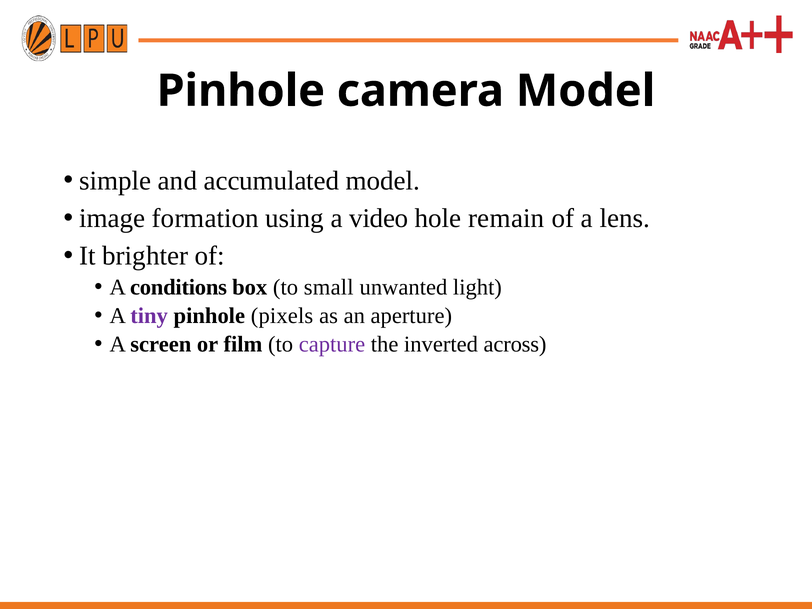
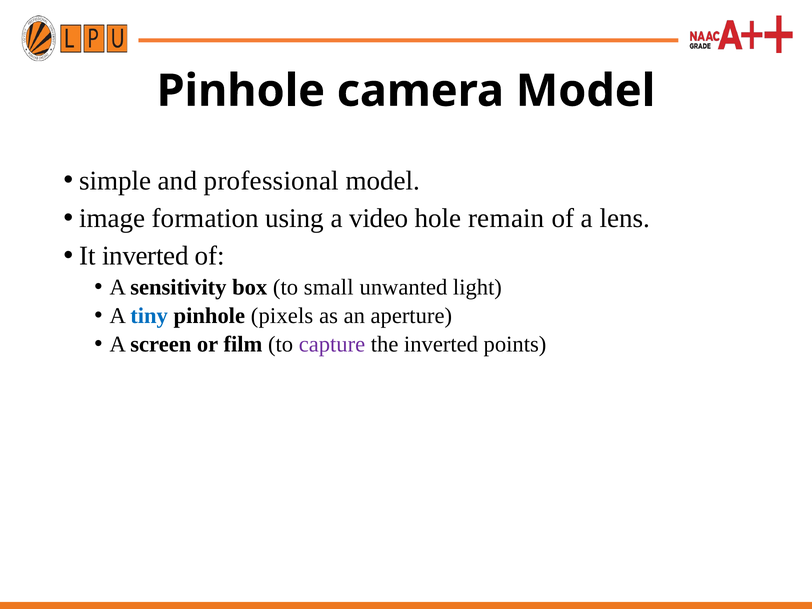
accumulated: accumulated -> professional (271, 181)
It brighter: brighter -> inverted (145, 256)
conditions: conditions -> sensitivity (178, 287)
tiny colour: purple -> blue (149, 316)
across: across -> points (515, 344)
